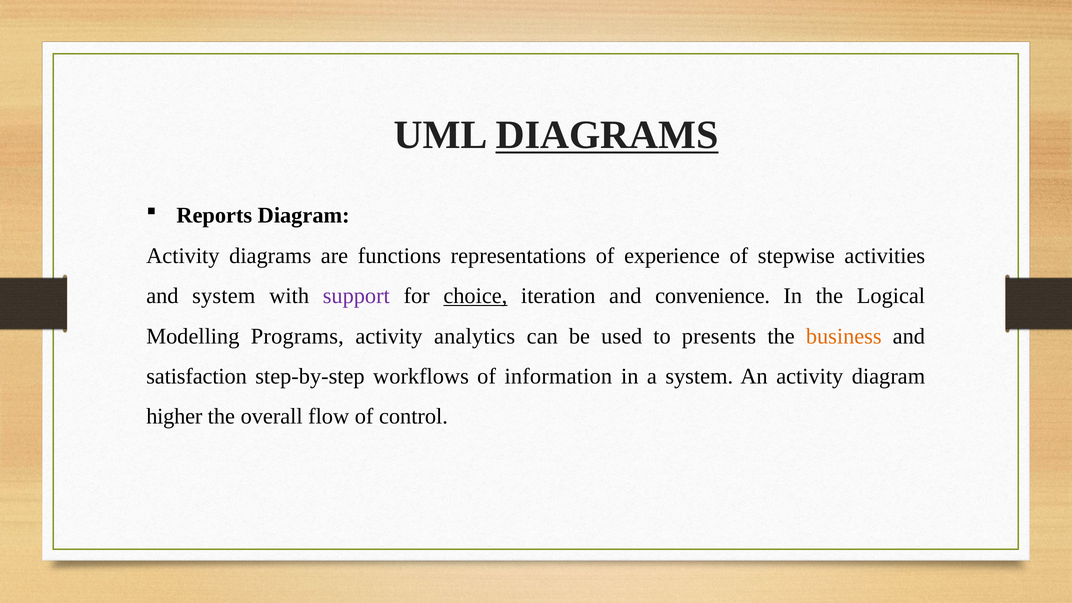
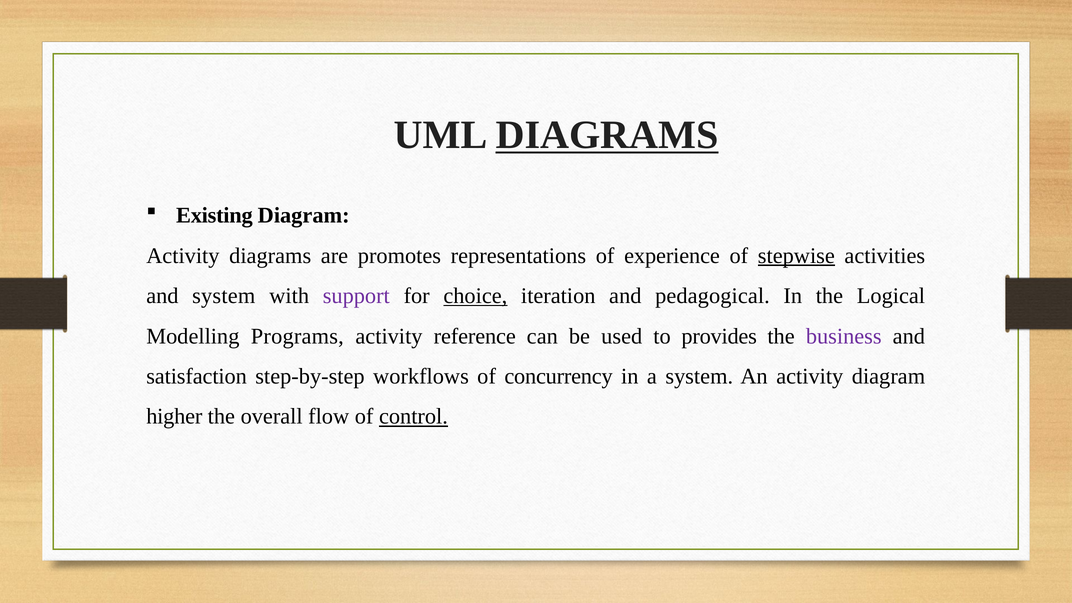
Reports: Reports -> Existing (214, 216)
functions: functions -> promotes (399, 256)
stepwise underline: none -> present (796, 256)
convenience: convenience -> pedagogical (712, 296)
analytics: analytics -> reference (475, 336)
presents: presents -> provides (719, 336)
business colour: orange -> purple (844, 336)
information: information -> concurrency (559, 376)
control underline: none -> present (413, 417)
